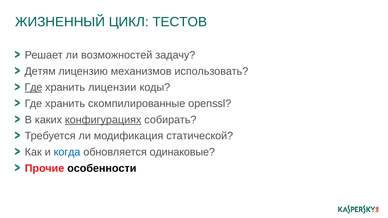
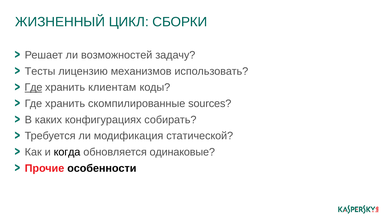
ТЕСТОВ: ТЕСТОВ -> СБОРКИ (180, 22)
Детям: Детям -> Тесты (40, 71)
лицензии: лицензии -> клиентам (112, 88)
openssl: openssl -> sources (210, 104)
конфигурациях underline: present -> none (103, 120)
когда colour: blue -> black (67, 152)
